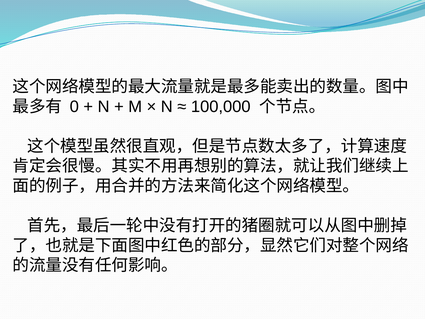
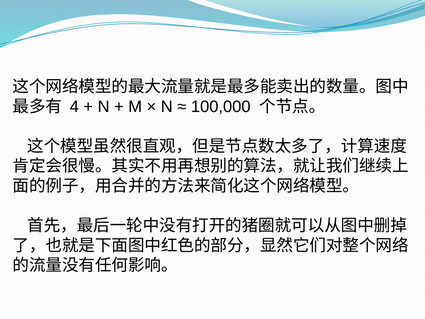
0: 0 -> 4 (74, 107)
